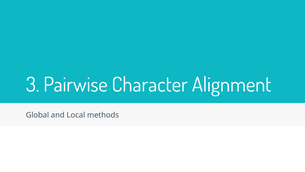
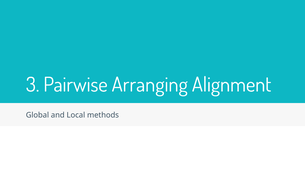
Character: Character -> Arranging (150, 85)
